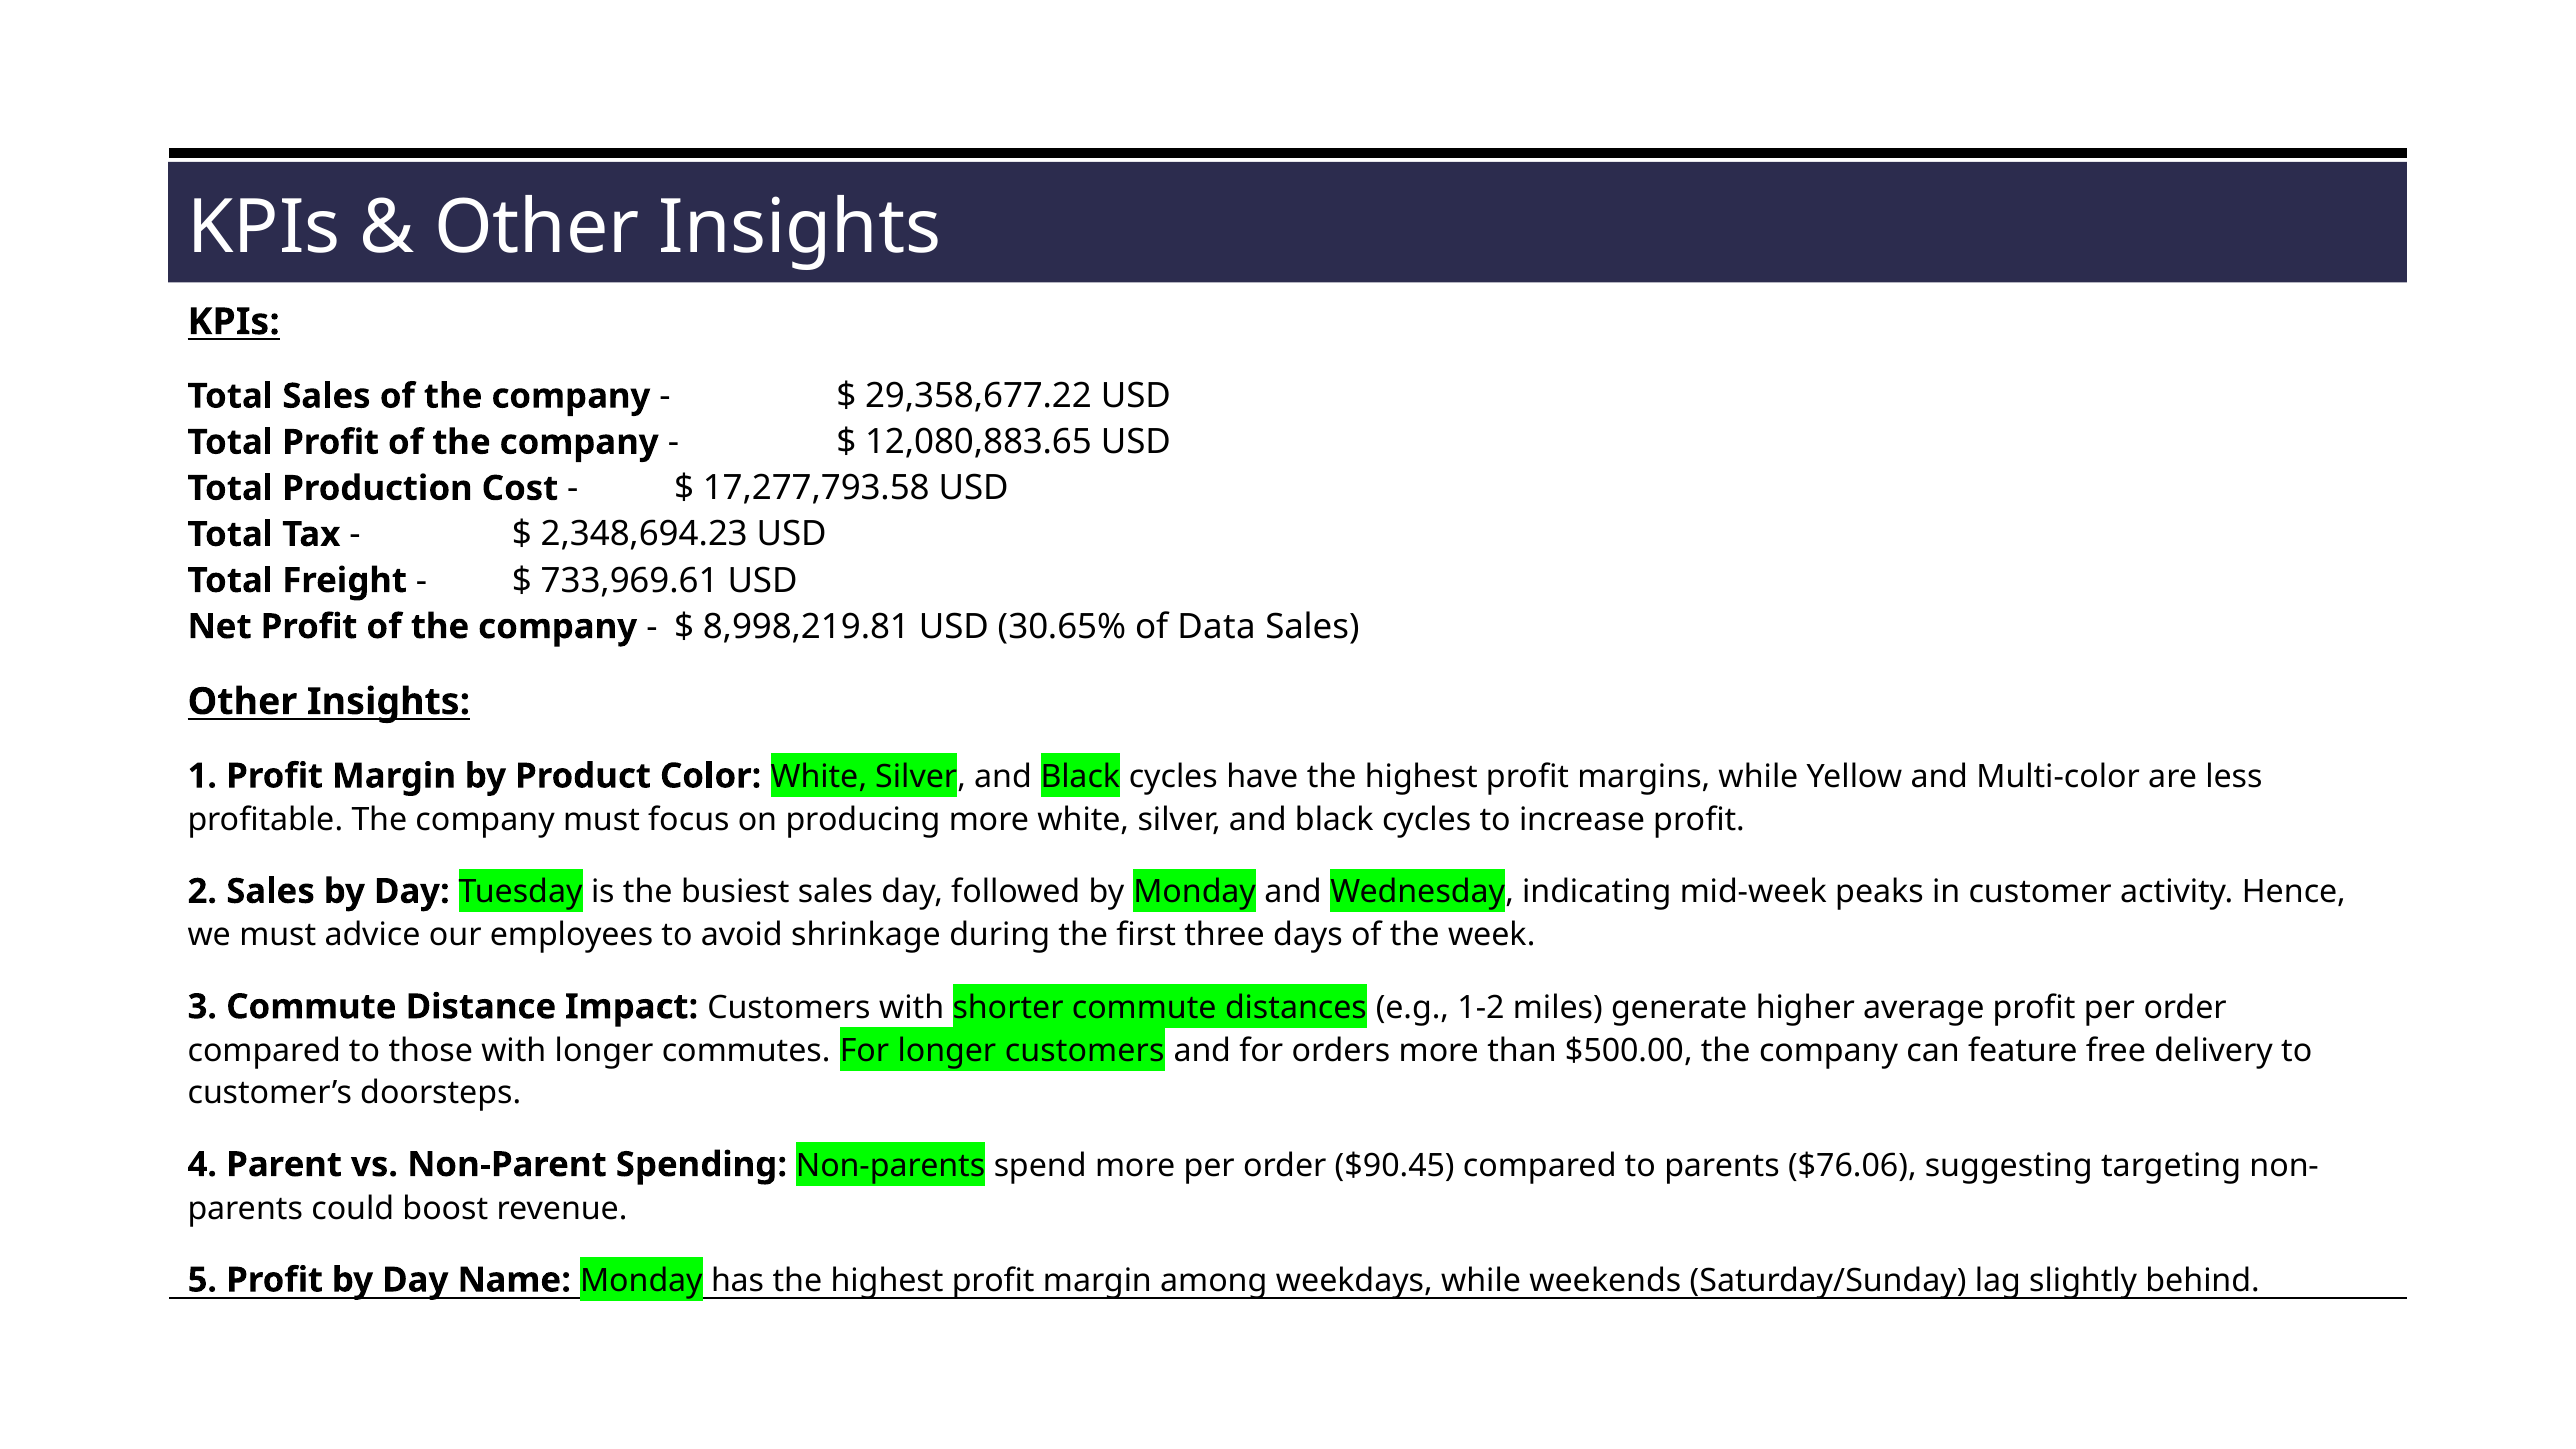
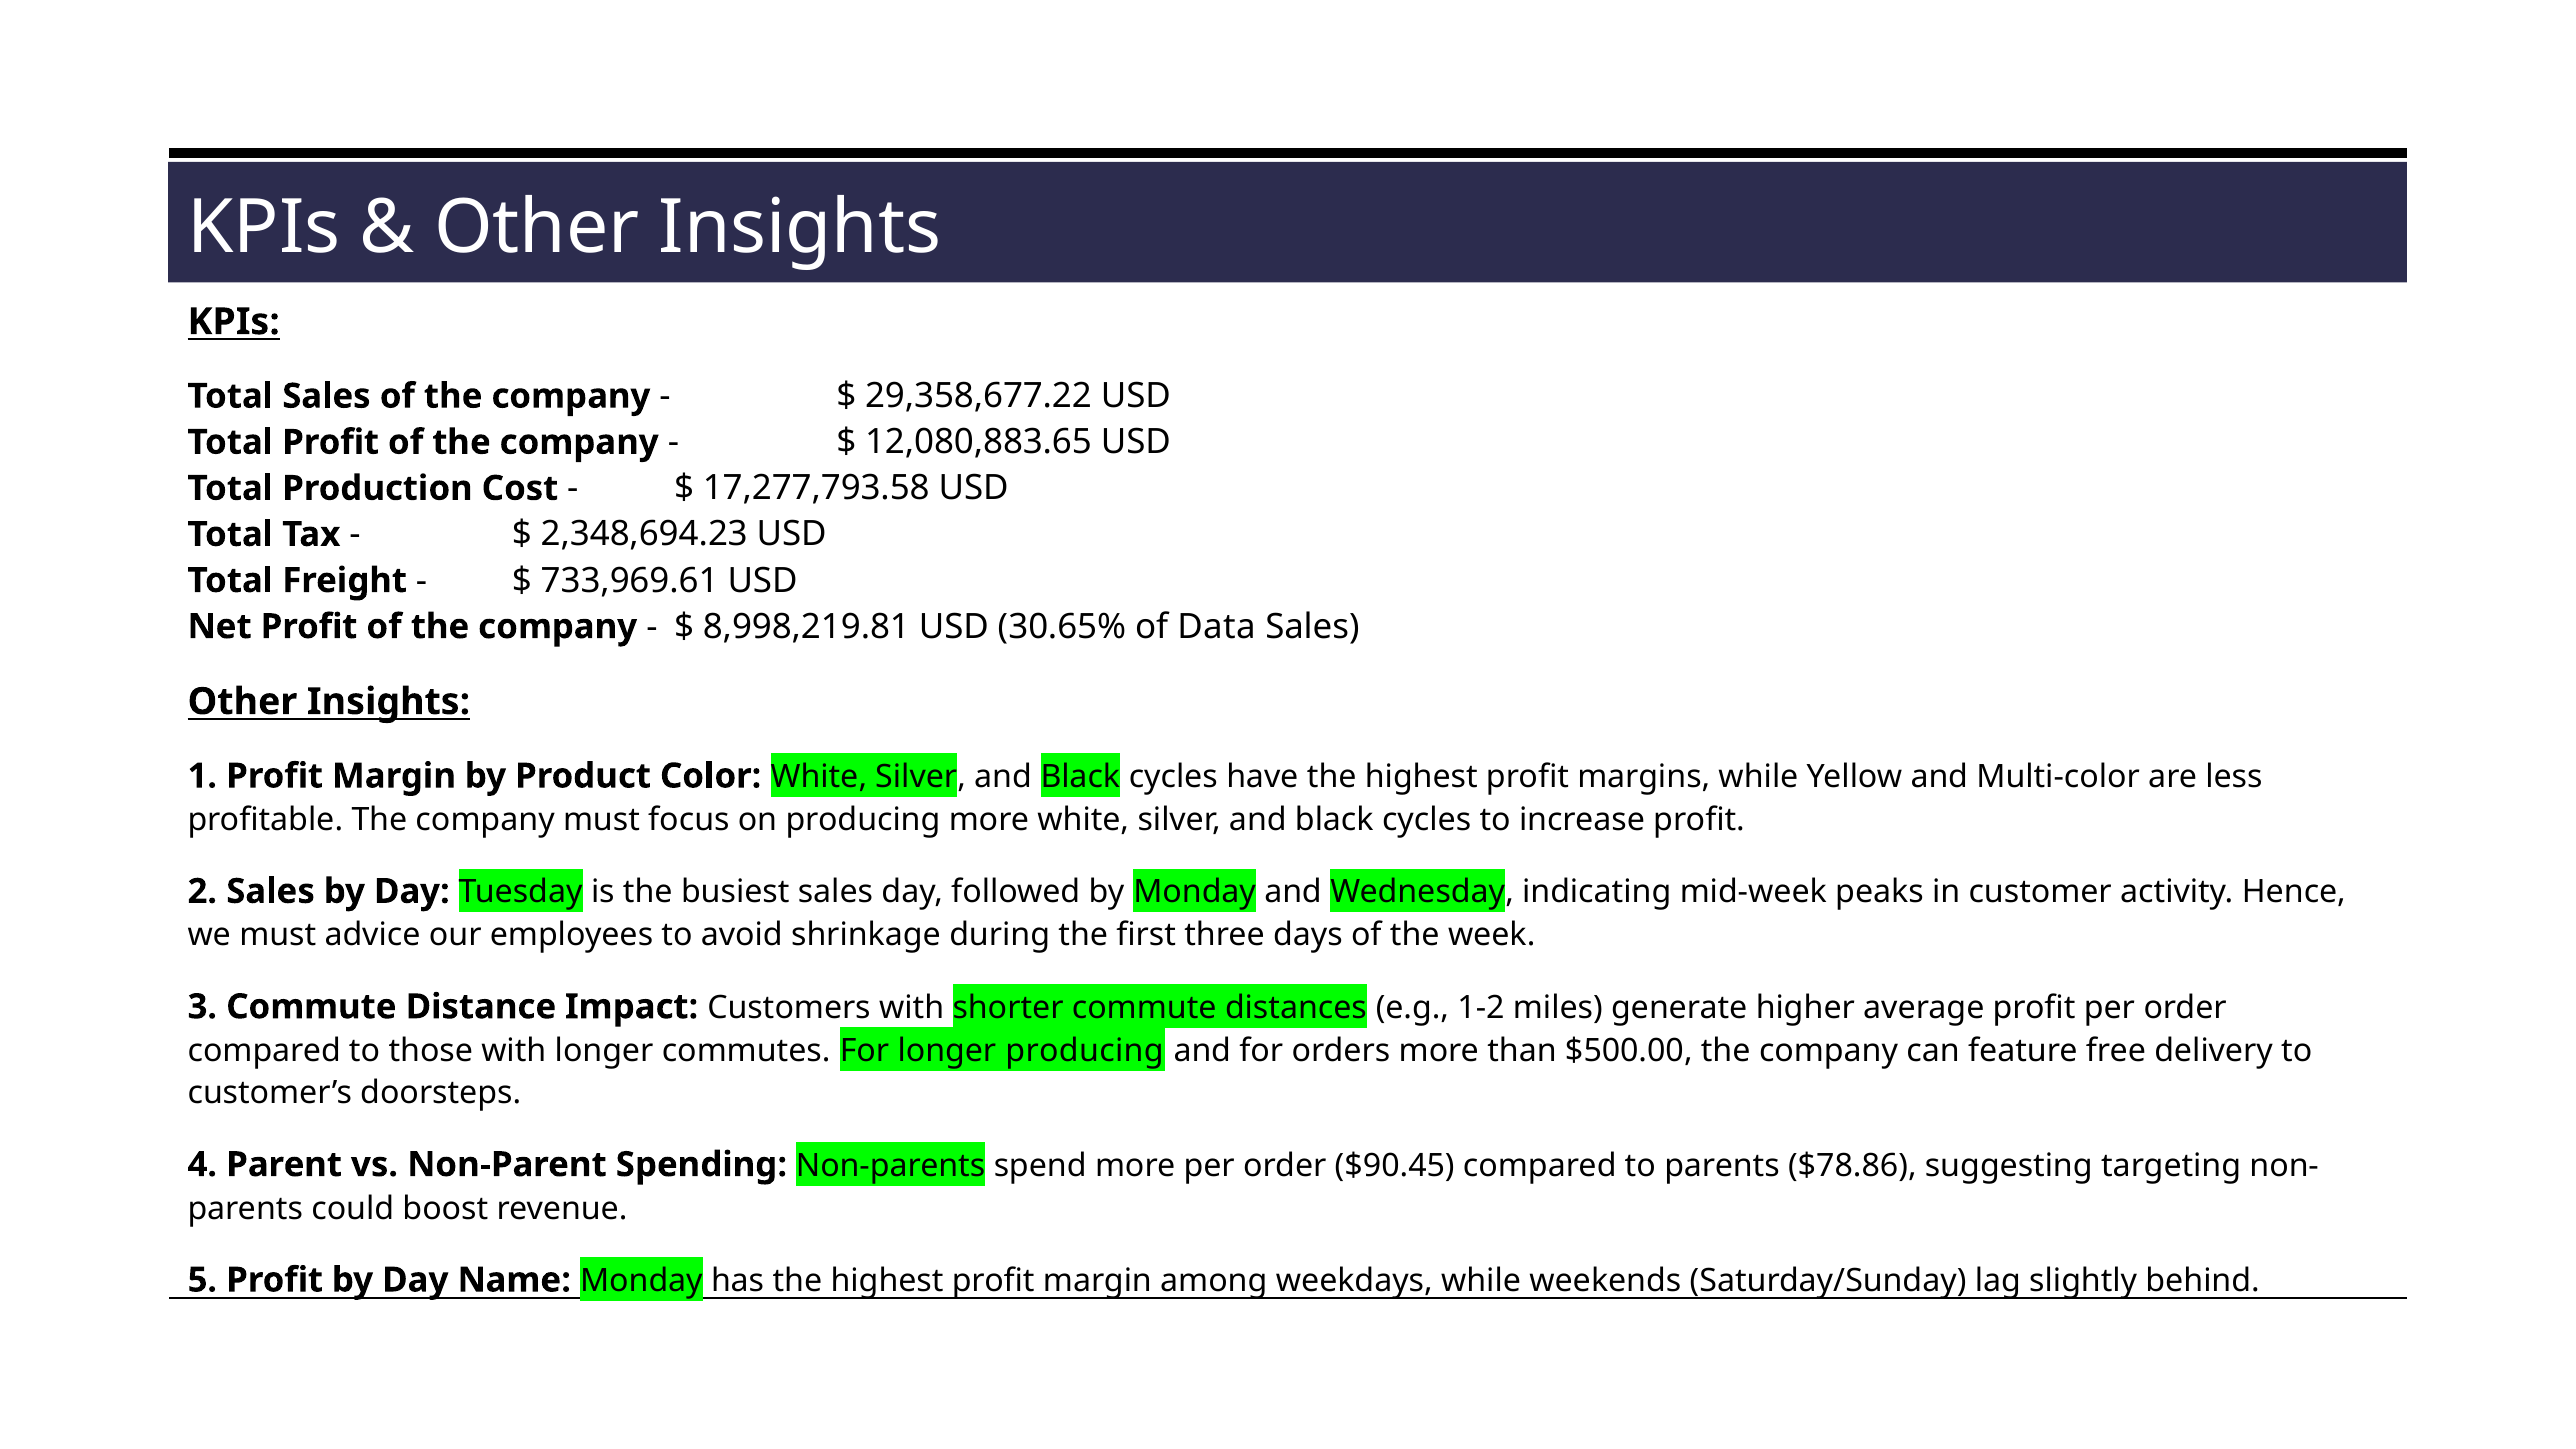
longer customers: customers -> producing (1085, 1051)
$76.06: $76.06 -> $78.86 (1852, 1166)
